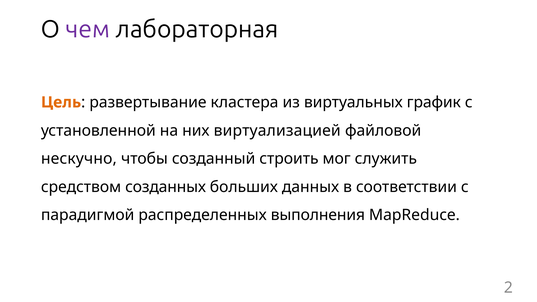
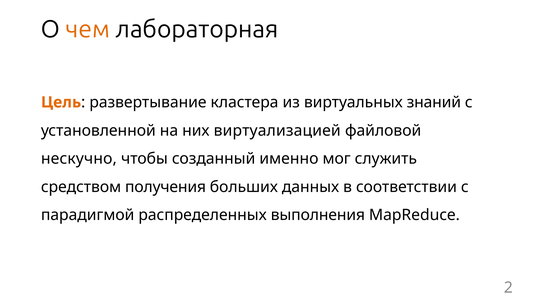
чем colour: purple -> orange (88, 29)
график: график -> знаний (434, 102)
строить: строить -> именно (289, 159)
созданных: созданных -> получения (166, 187)
